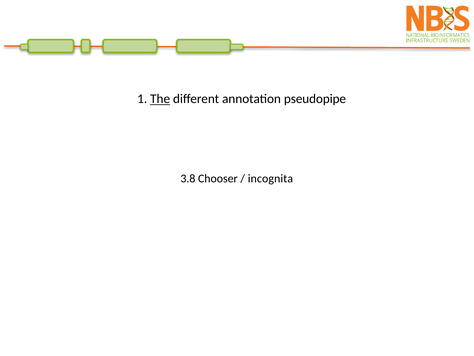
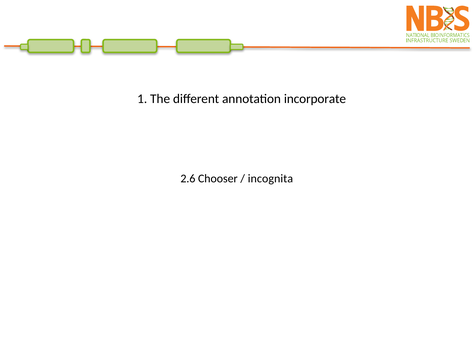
The underline: present -> none (160, 99)
pseudopipe: pseudopipe -> incorporate (315, 99)
3.8: 3.8 -> 2.6 (188, 178)
